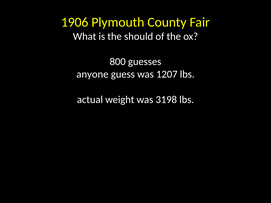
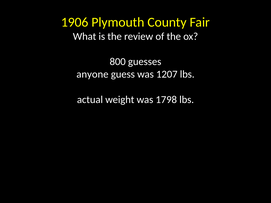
should: should -> review (139, 36)
3198: 3198 -> 1798 (166, 100)
